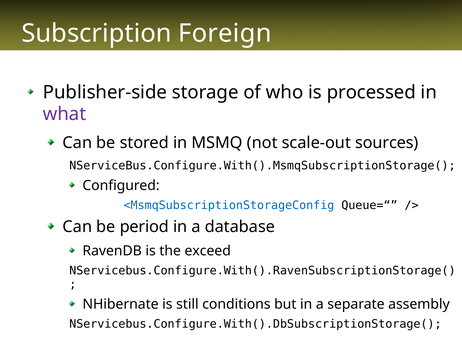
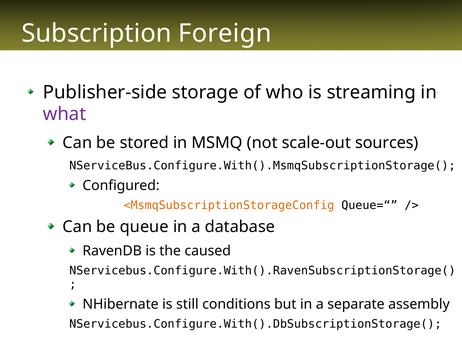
processed: processed -> streaming (371, 92)
<MsmqSubscriptionStorageConfig colour: blue -> orange (229, 205)
period: period -> queue (144, 226)
exceed: exceed -> caused (208, 251)
